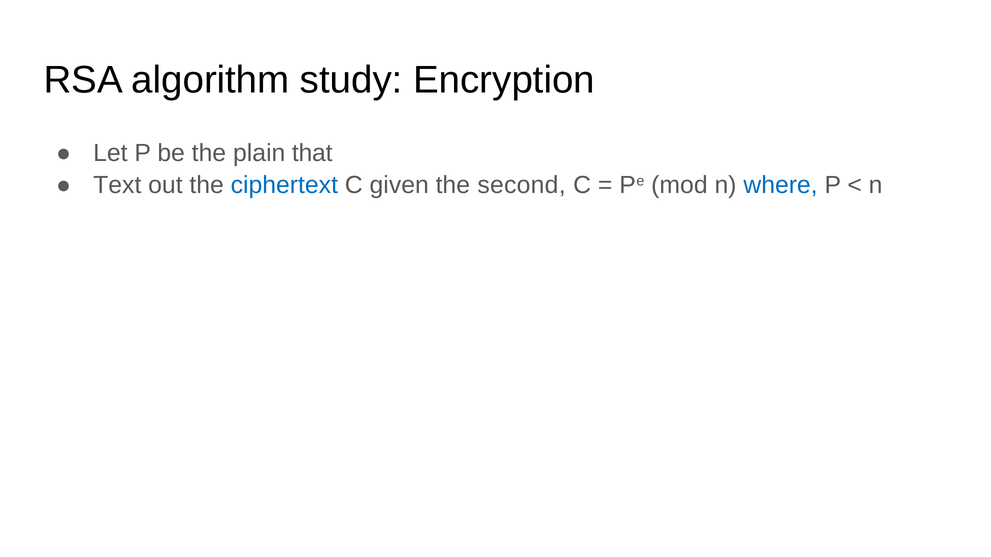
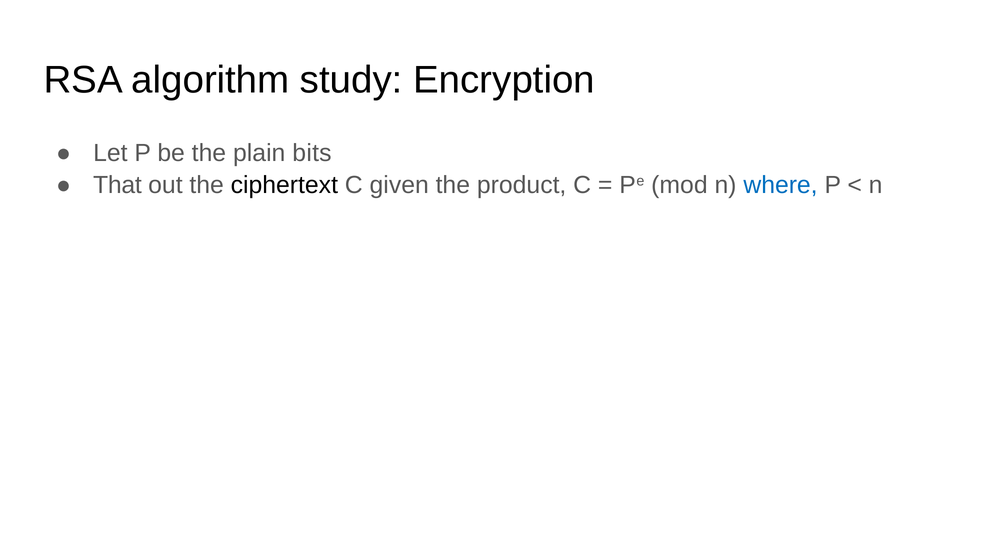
that: that -> bits (312, 153)
Text: Text -> That (117, 185)
ciphertext colour: blue -> black (284, 185)
second: second -> product (522, 185)
